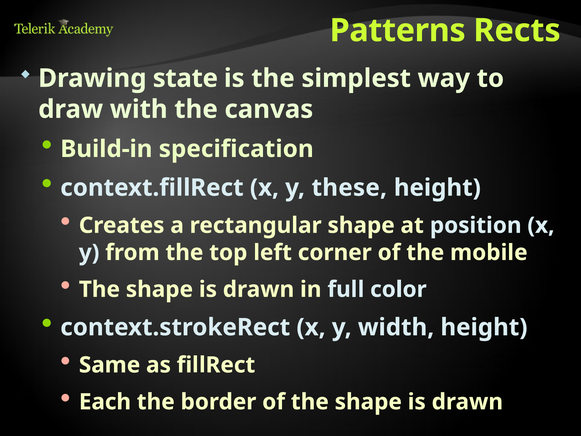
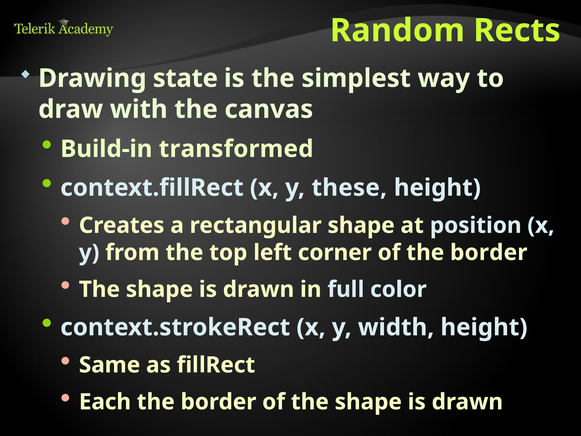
Patterns: Patterns -> Random (397, 30)
specification: specification -> transformed (236, 149)
of the mobile: mobile -> border (489, 252)
